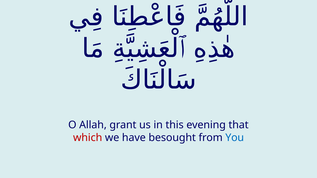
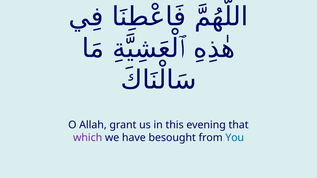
which colour: red -> purple (88, 138)
